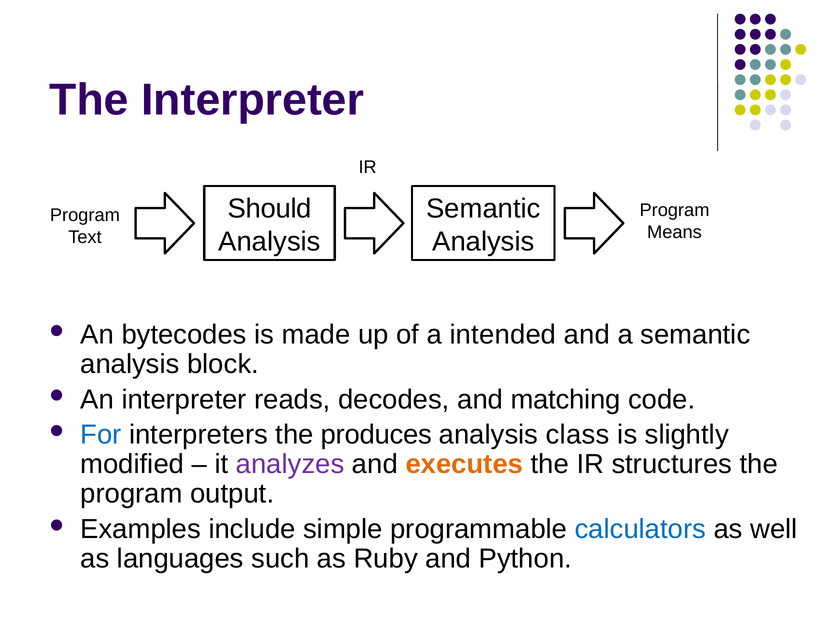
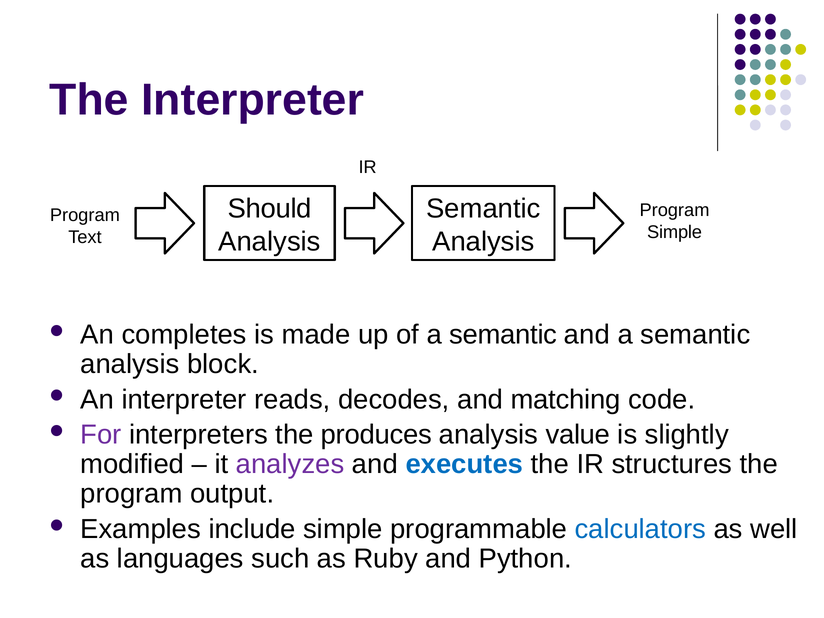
Means: Means -> Simple (675, 232)
bytecodes: bytecodes -> completes (184, 335)
of a intended: intended -> semantic (503, 335)
For colour: blue -> purple (101, 435)
class: class -> value (578, 435)
executes colour: orange -> blue (464, 464)
